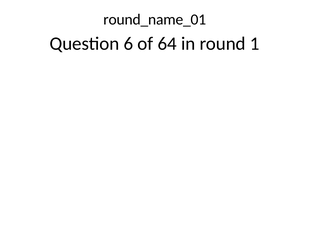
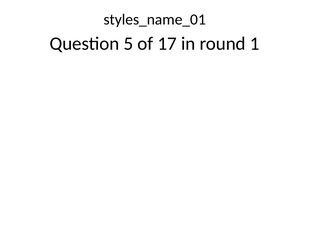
round_name_01: round_name_01 -> styles_name_01 (155, 20)
6: 6 -> 5 (128, 44)
64: 64 -> 17 (167, 44)
